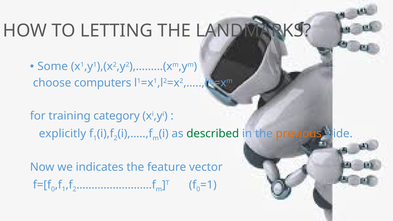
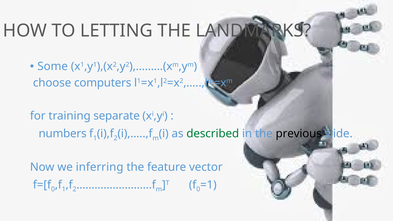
category: category -> separate (117, 116)
explicitly: explicitly -> numbers (63, 134)
previous colour: orange -> black (299, 134)
indicates: indicates -> inferring (100, 167)
